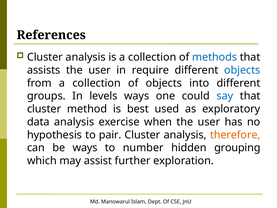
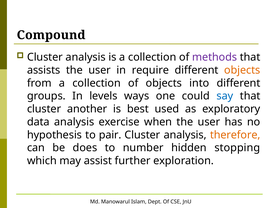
References: References -> Compound (51, 35)
methods colour: blue -> purple (215, 57)
objects colour: blue -> orange (242, 70)
method: method -> another (87, 109)
be ways: ways -> does (85, 148)
grouping: grouping -> stopping (237, 148)
